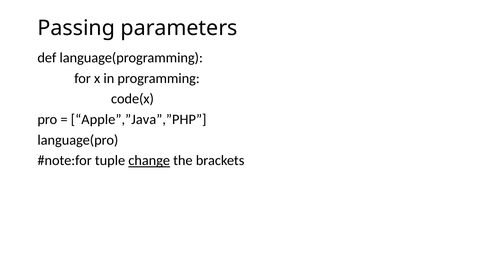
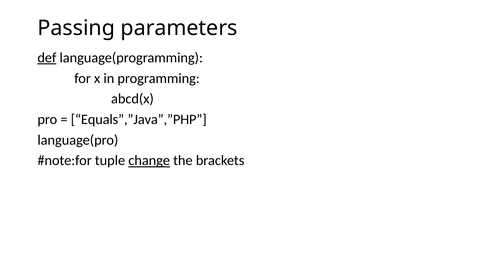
def underline: none -> present (47, 58)
code(x: code(x -> abcd(x (132, 99)
Apple”,”Java”,”PHP: Apple”,”Java”,”PHP -> Equals”,”Java”,”PHP (139, 120)
